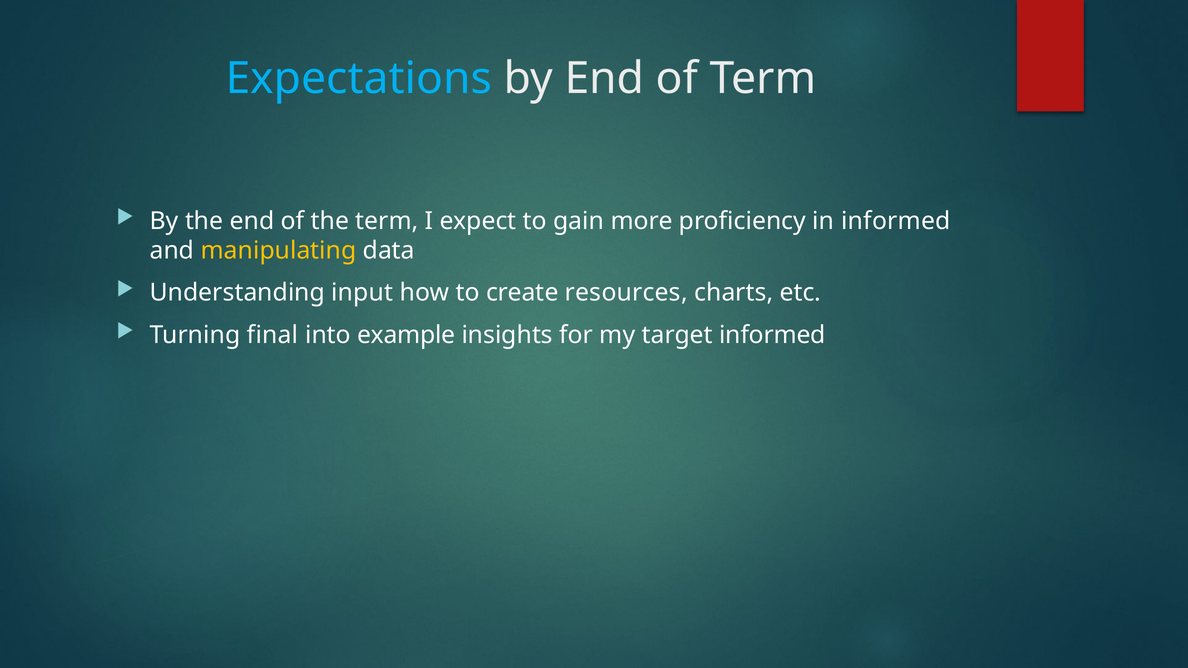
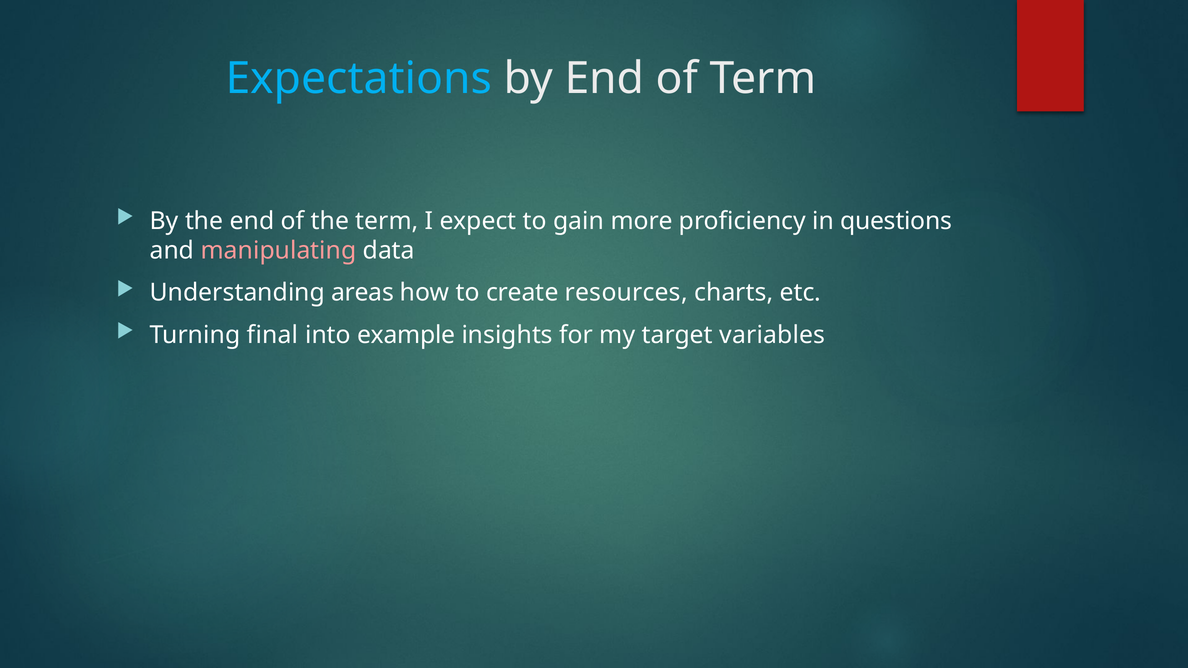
in informed: informed -> questions (896, 221)
manipulating colour: yellow -> pink (279, 251)
input: input -> areas (363, 293)
target informed: informed -> variables (772, 335)
